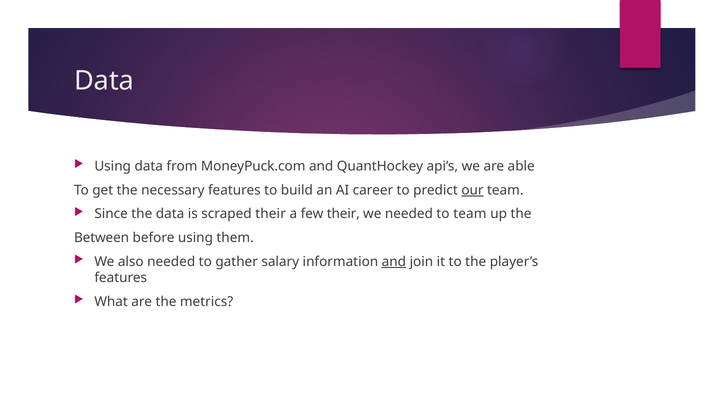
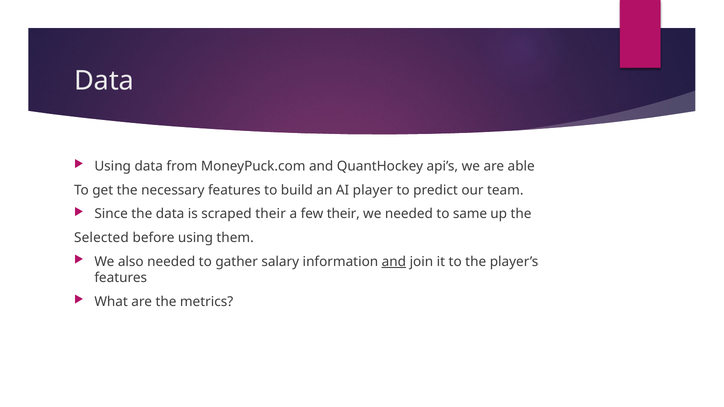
career: career -> player (373, 190)
our underline: present -> none (472, 190)
to team: team -> same (470, 214)
Between: Between -> Selected (101, 238)
